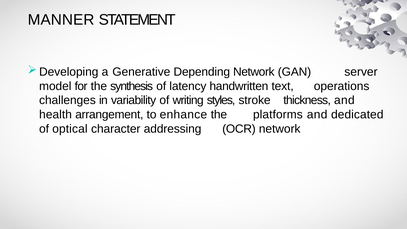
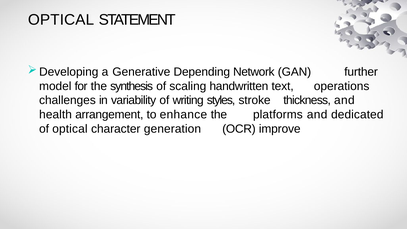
MANNER: MANNER -> OPTICAL (61, 20)
server: server -> further (361, 72)
latency: latency -> scaling (188, 86)
addressing: addressing -> generation (172, 129)
OCR network: network -> improve (280, 129)
